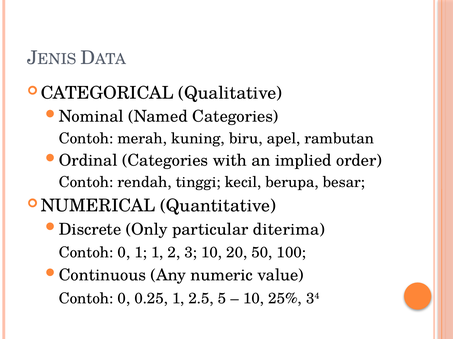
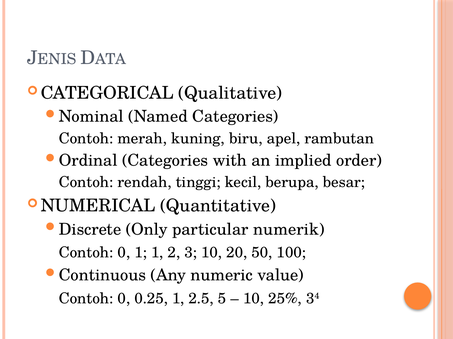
diterima: diterima -> numerik (289, 230)
